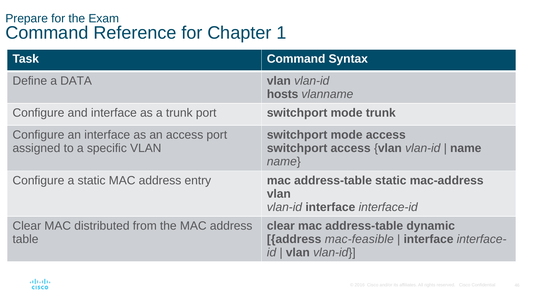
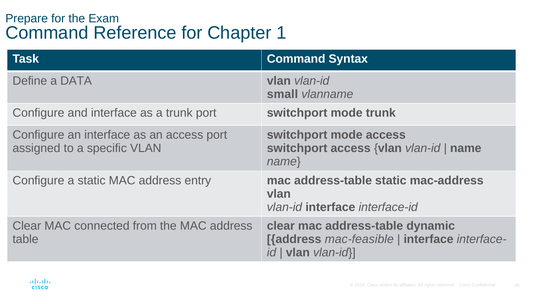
hosts: hosts -> small (282, 94)
distributed: distributed -> connected (102, 226)
